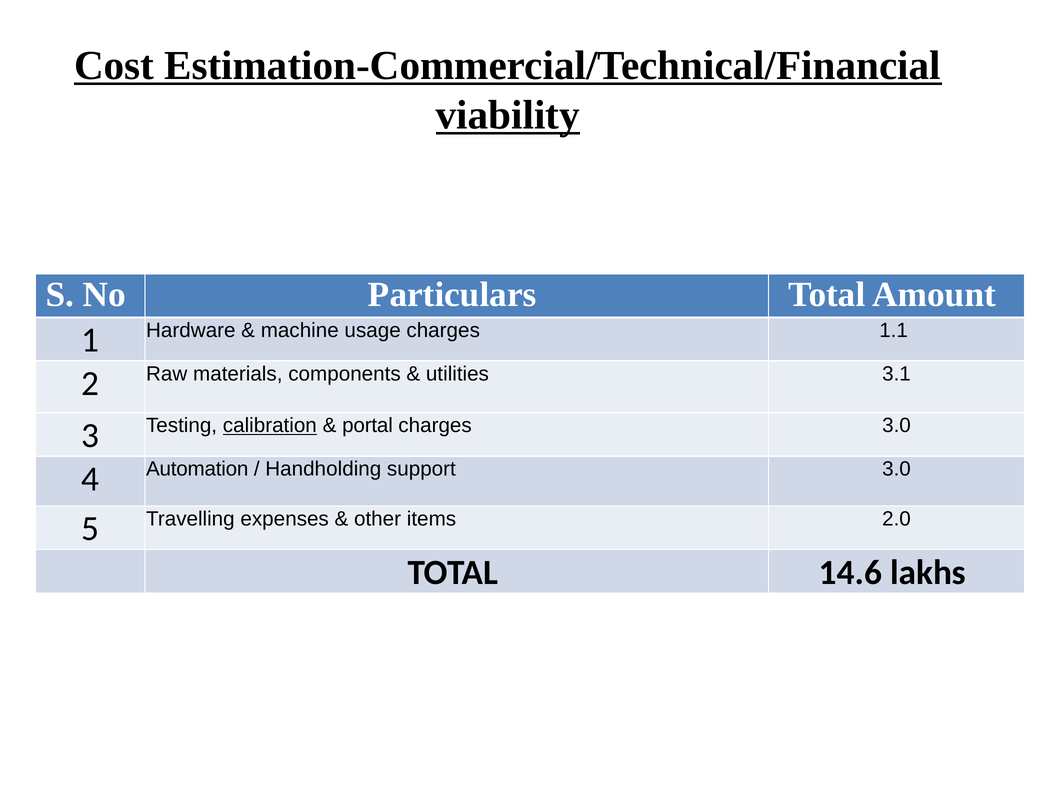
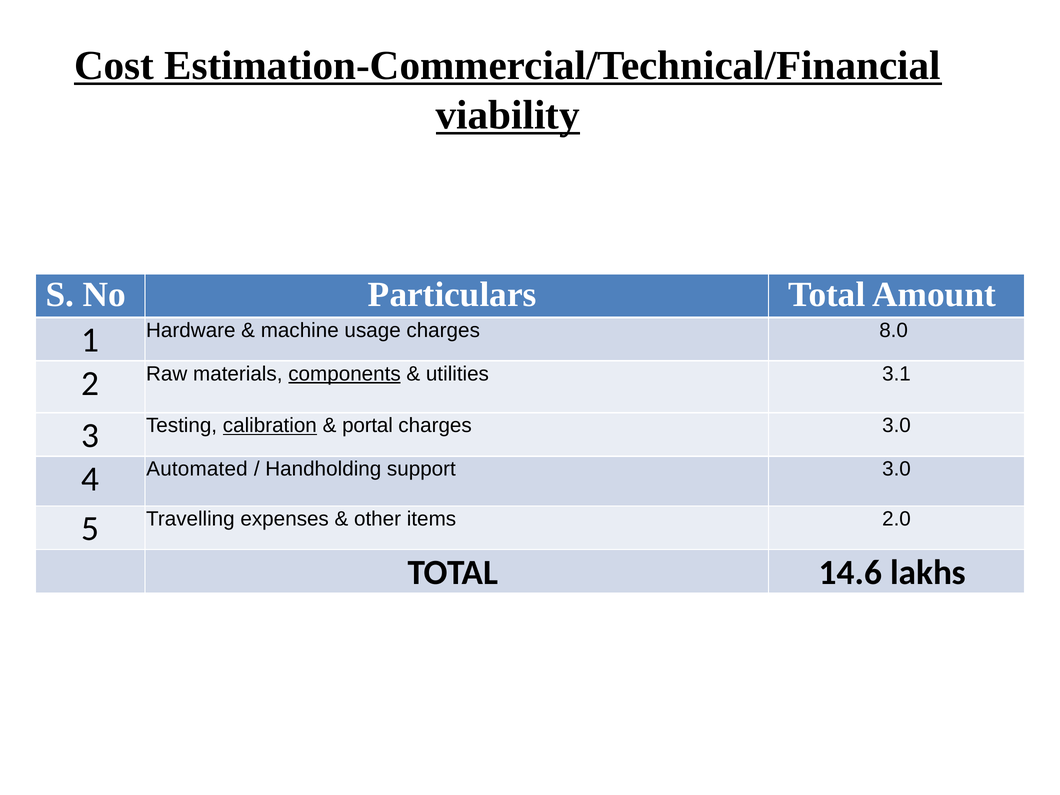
1.1: 1.1 -> 8.0 (894, 330)
components underline: none -> present (345, 374)
Automation: Automation -> Automated (197, 469)
